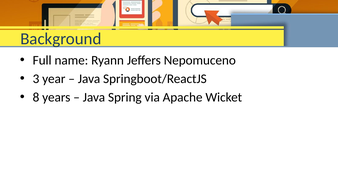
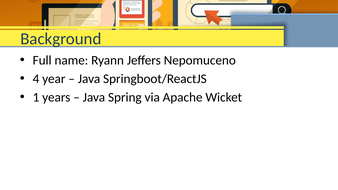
3: 3 -> 4 (36, 79)
8: 8 -> 1 (36, 97)
